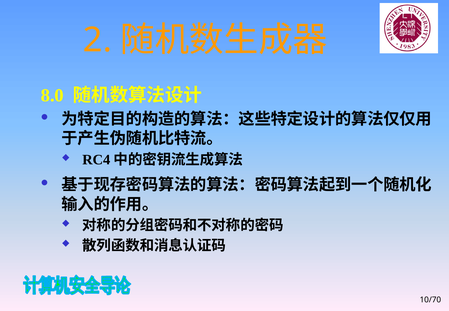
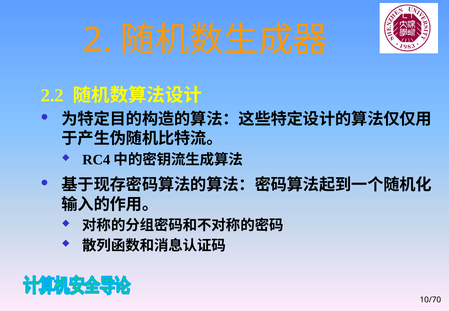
8.0: 8.0 -> 2.2 (52, 95)
